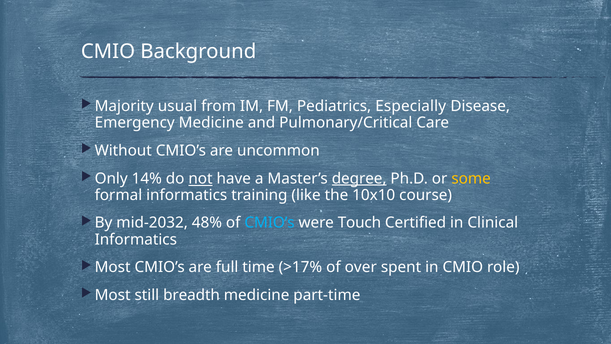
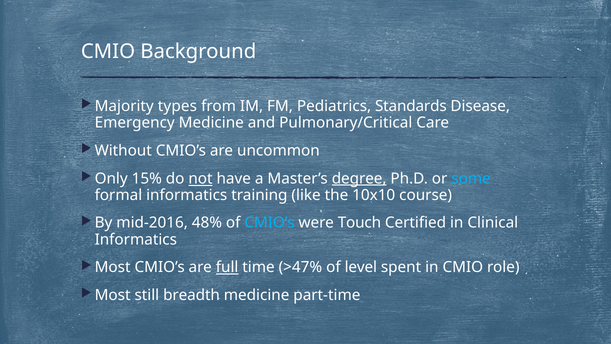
usual: usual -> types (177, 106)
Especially: Especially -> Standards (411, 106)
14%: 14% -> 15% (147, 178)
some colour: yellow -> light blue (471, 178)
mid-2032: mid-2032 -> mid-2016 (152, 223)
full underline: none -> present (227, 267)
>17%: >17% -> >47% (300, 267)
over: over -> level (361, 267)
